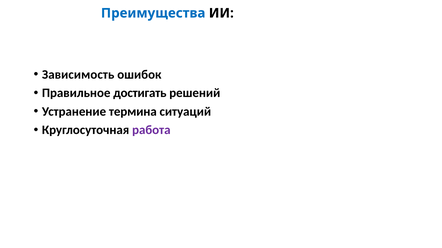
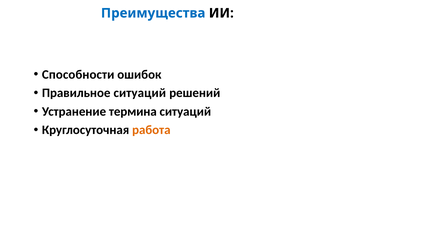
Зависимость: Зависимость -> Способности (78, 75)
Правильное достигать: достигать -> ситуаций (140, 93)
работа colour: purple -> orange (151, 130)
